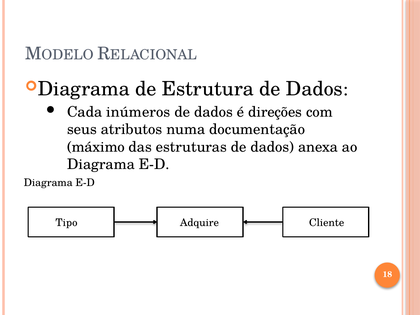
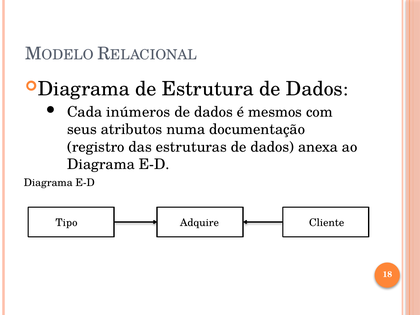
direções: direções -> mesmos (275, 112)
máximo: máximo -> registro (96, 147)
